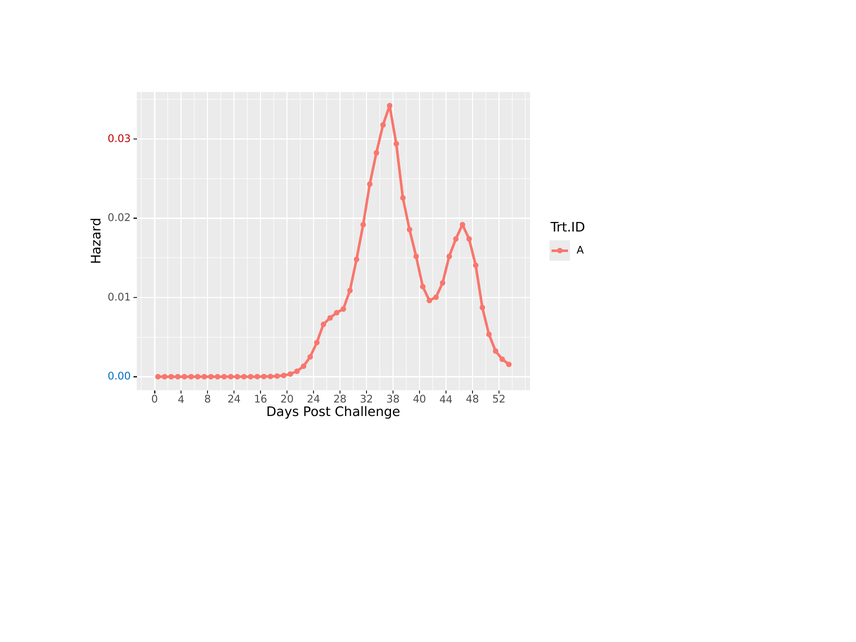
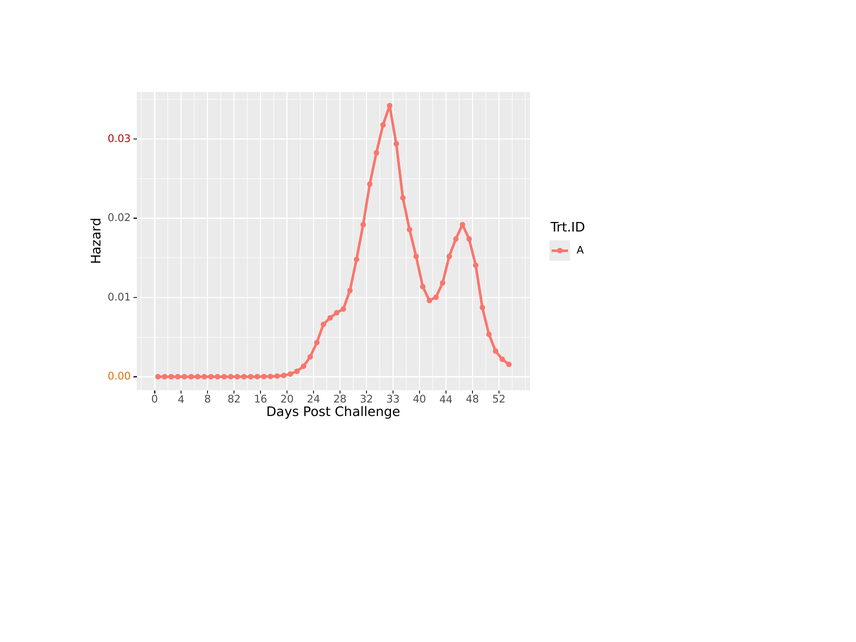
0.00 colour: blue -> orange (119, 376)
8 24: 24 -> 82 (234, 400)
38: 38 -> 33 (393, 400)
